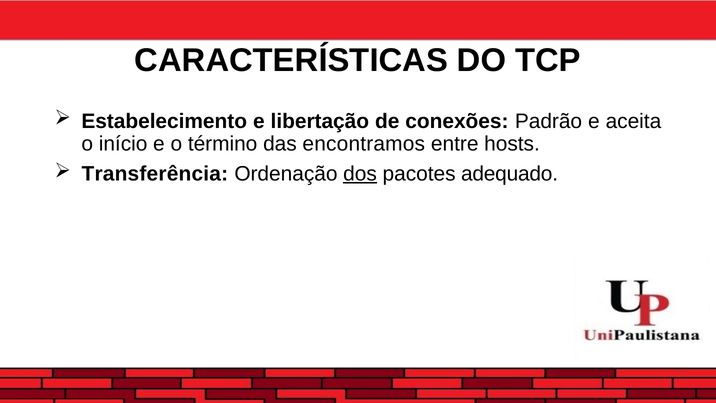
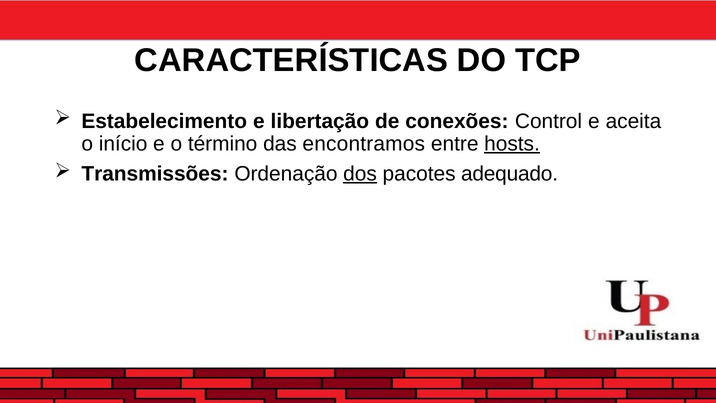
Padrão: Padrão -> Control (549, 121)
hosts underline: none -> present (512, 144)
Transferência: Transferência -> Transmissões (155, 174)
